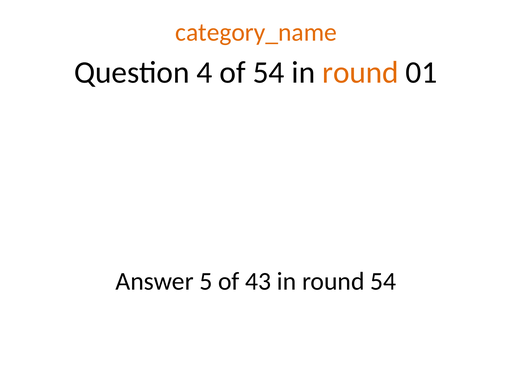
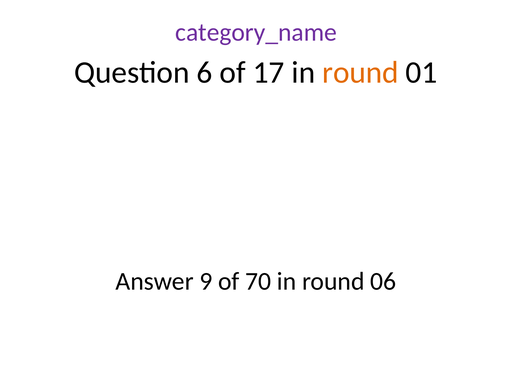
category_name colour: orange -> purple (256, 32)
4: 4 -> 6 (205, 72)
of 54: 54 -> 17 (269, 72)
5: 5 -> 9 (206, 281)
43: 43 -> 70 (258, 281)
round 54: 54 -> 06 (383, 281)
